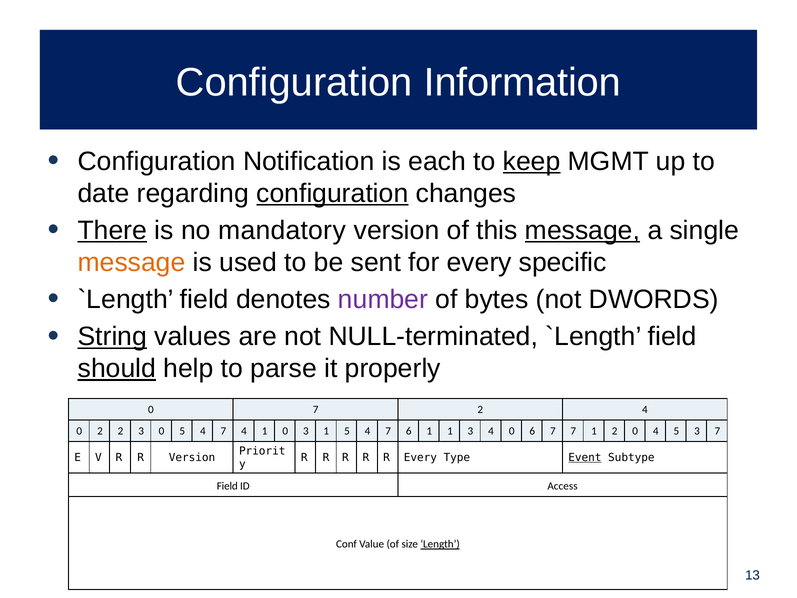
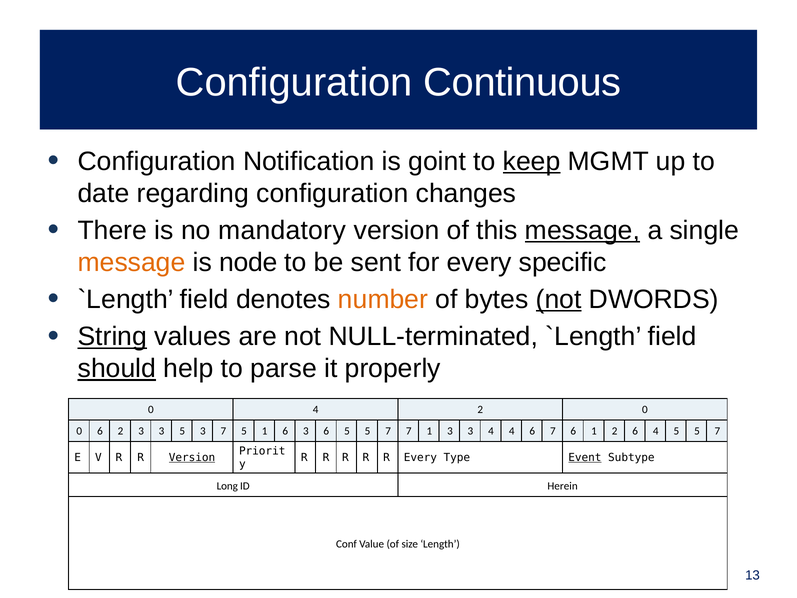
Information: Information -> Continuous (522, 82)
each: each -> goint (437, 161)
configuration underline: present -> none (332, 193)
There underline: present -> none (112, 230)
used: used -> node (248, 262)
number colour: purple -> orange (383, 299)
not underline: none -> present (559, 299)
0 7: 7 -> 4 (316, 409)
2 4: 4 -> 0 (645, 409)
0 2: 2 -> 6 (100, 431)
2 3 0: 0 -> 3 (162, 431)
4: 4 -> 3 (203, 431)
7 4: 4 -> 5 (244, 431)
1 0: 0 -> 6 (285, 431)
3 1: 1 -> 6 (326, 431)
4: 4 -> 5 (367, 431)
7 6: 6 -> 7 (409, 431)
1 1: 1 -> 3 (450, 431)
3 4 0: 0 -> 4 (512, 431)
7 7: 7 -> 6 (573, 431)
2 0: 0 -> 6 (635, 431)
4 5 3: 3 -> 5 (697, 431)
Version underline: none -> present (192, 457)
Field: Field -> Long (227, 486)
Access: Access -> Herein (563, 486)
Length underline: present -> none (440, 544)
